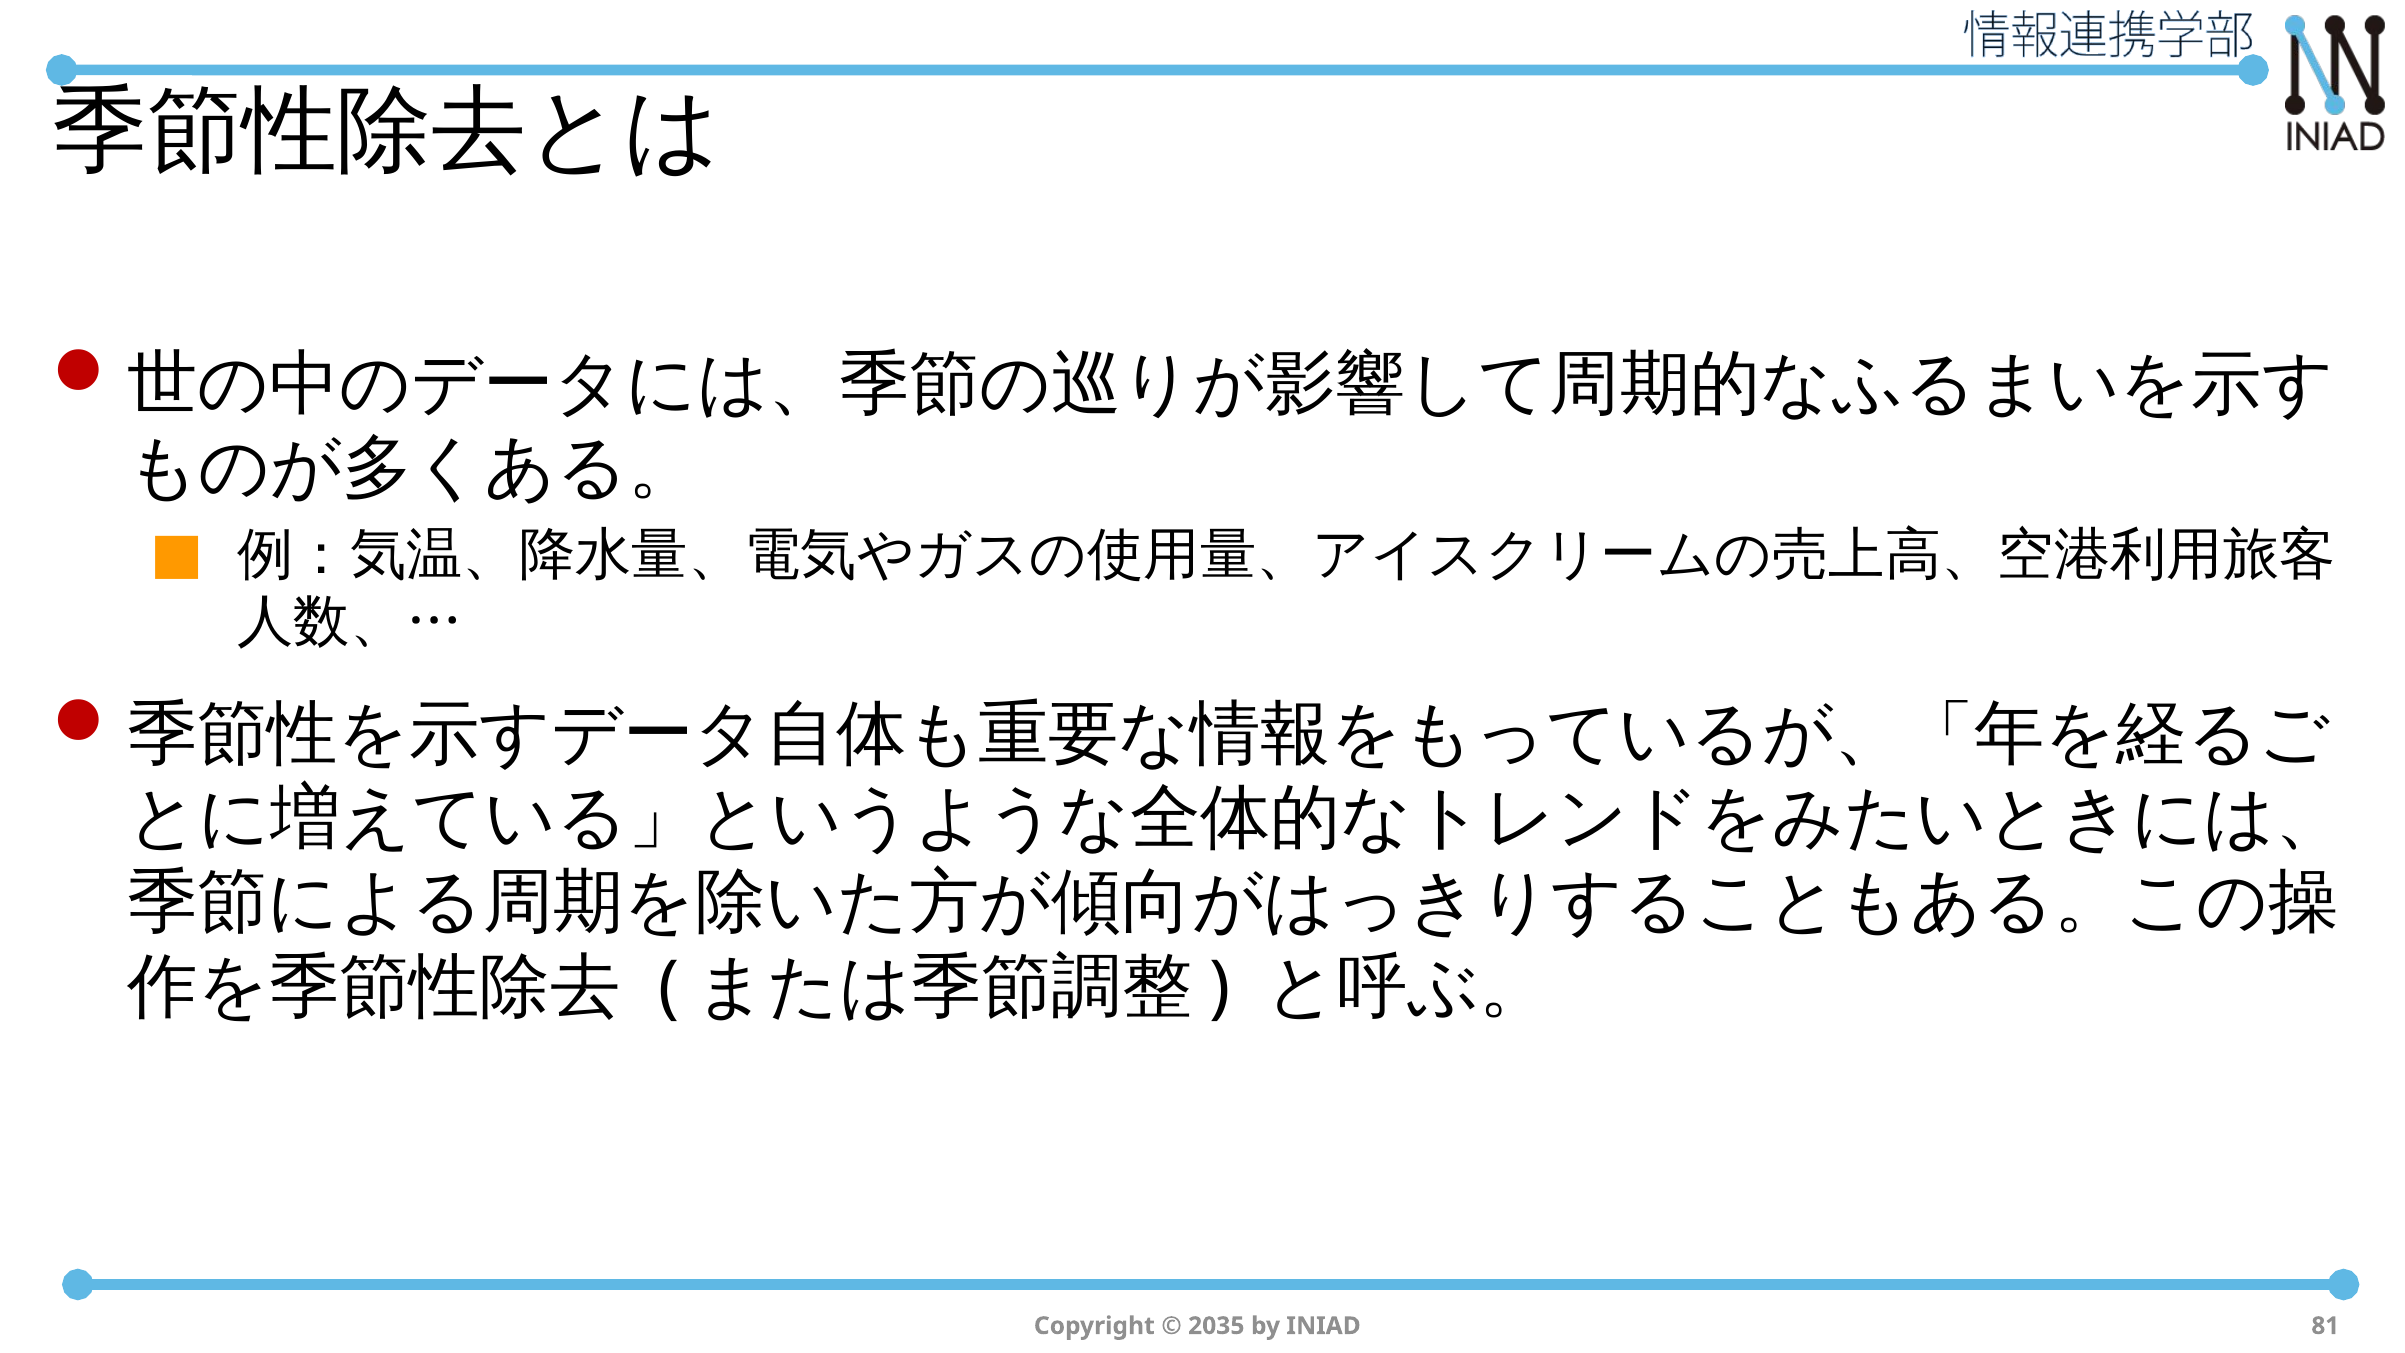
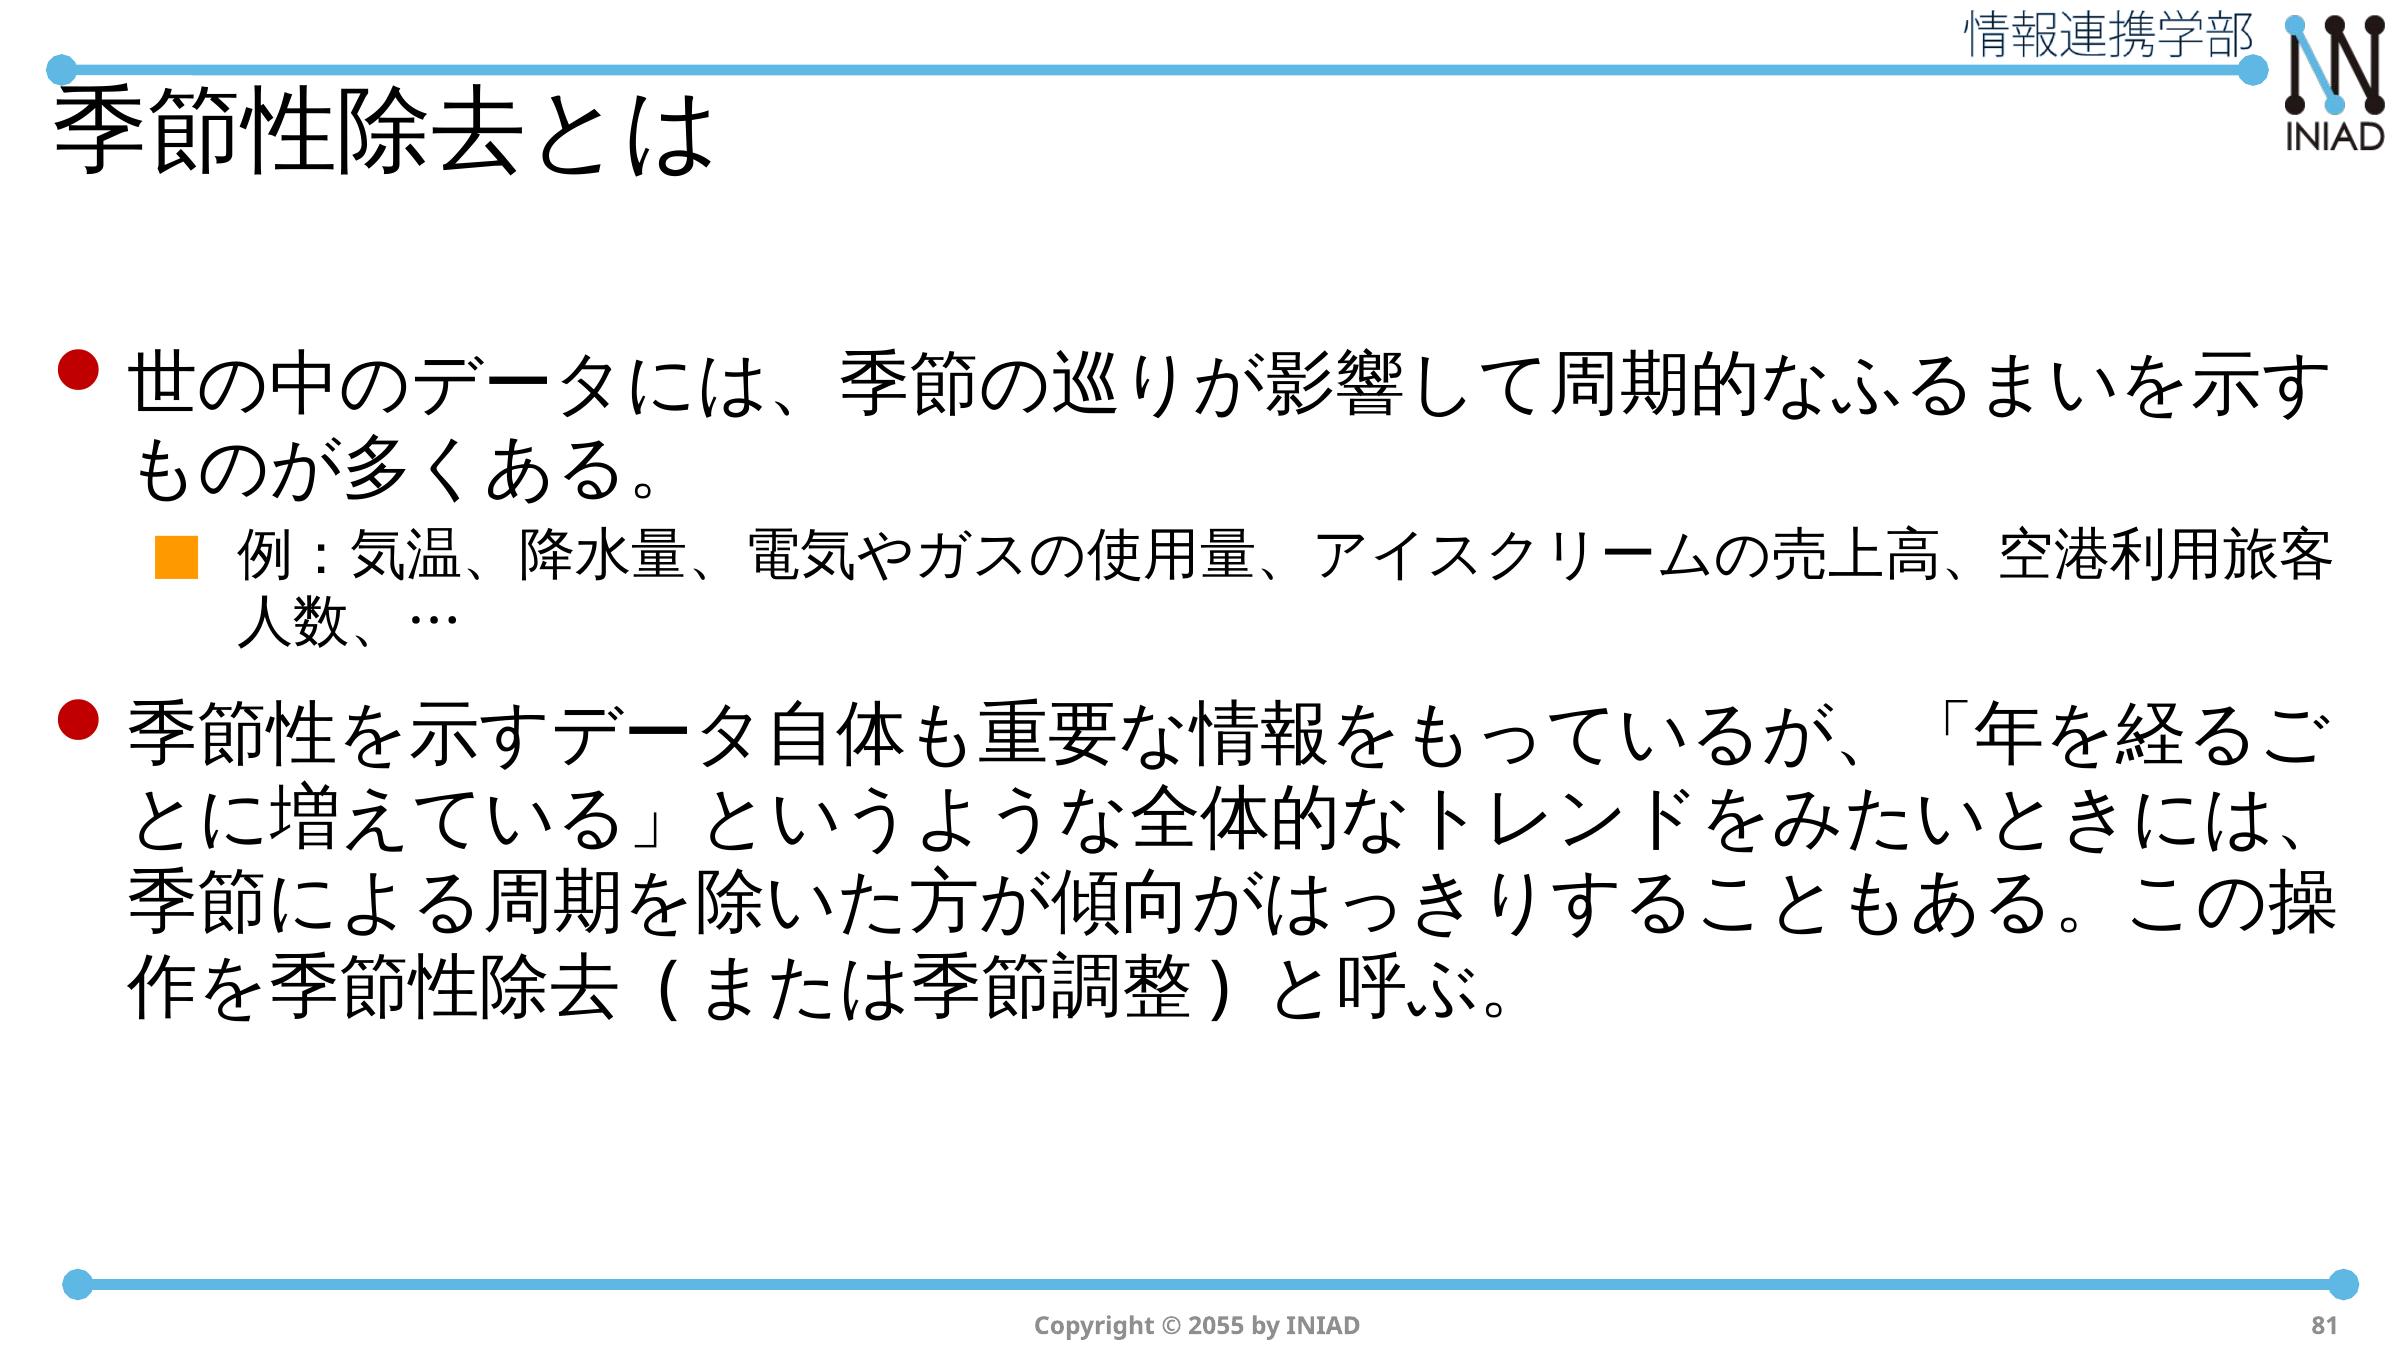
2035: 2035 -> 2055 (1216, 1326)
